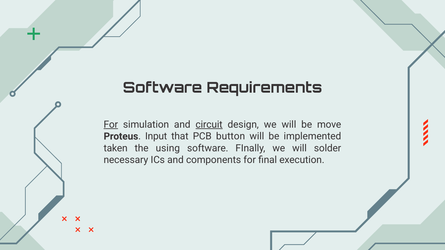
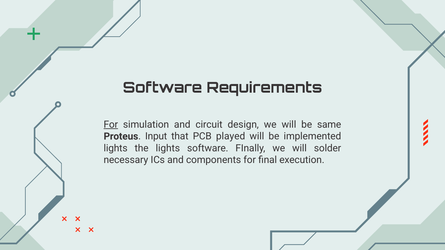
circuit underline: present -> none (209, 125)
move: move -> same (329, 125)
button: button -> played (231, 136)
taken: taken -> lights (116, 148)
the using: using -> lights (168, 148)
